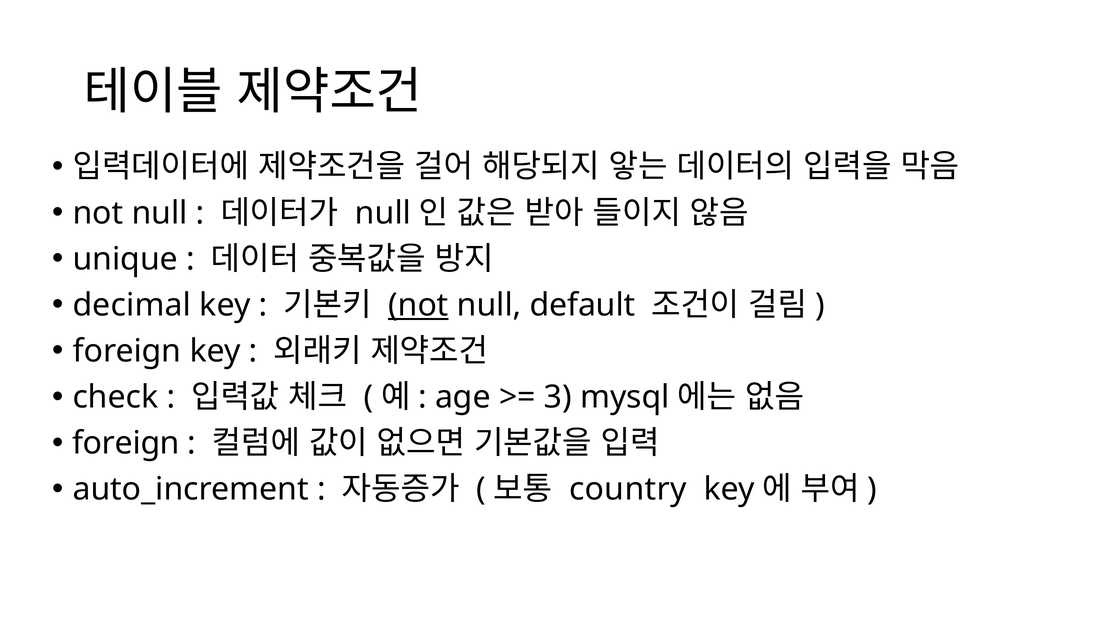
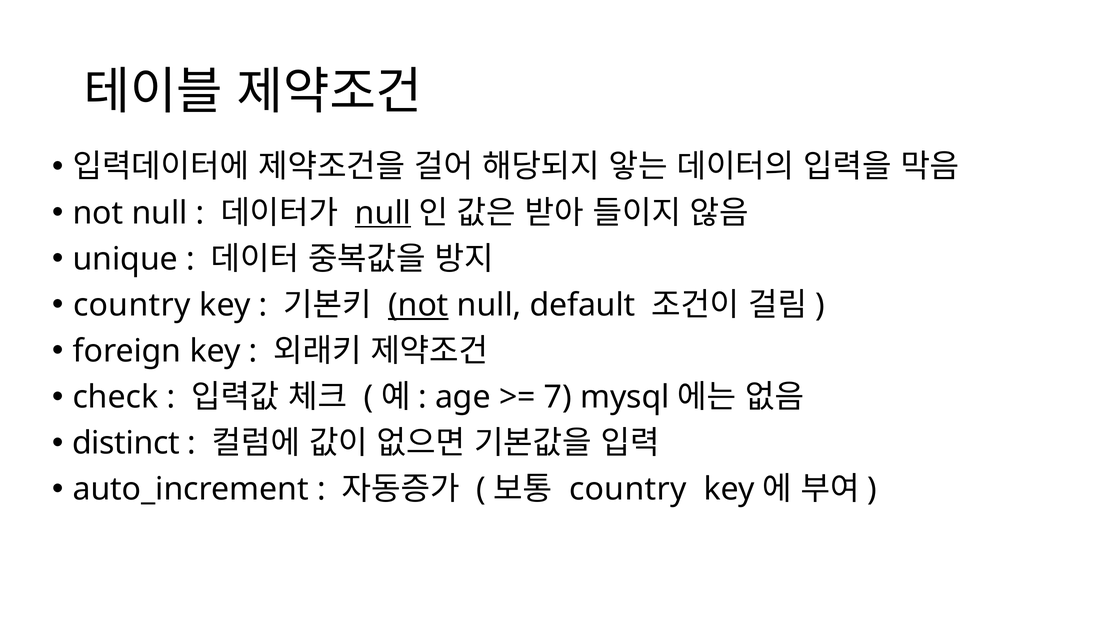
null underline: none -> present (383, 213)
decimal: decimal -> country (132, 305)
3: 3 -> 7 (558, 397)
foreign: foreign -> distinct (126, 443)
